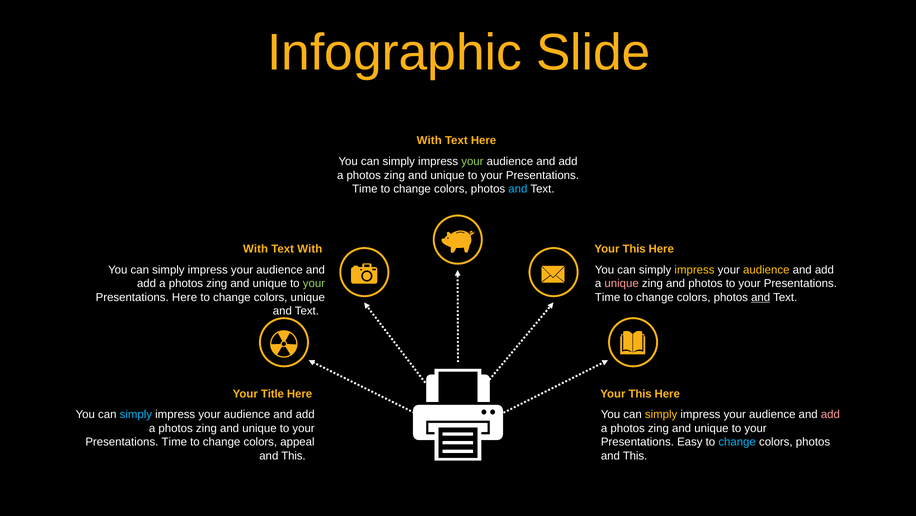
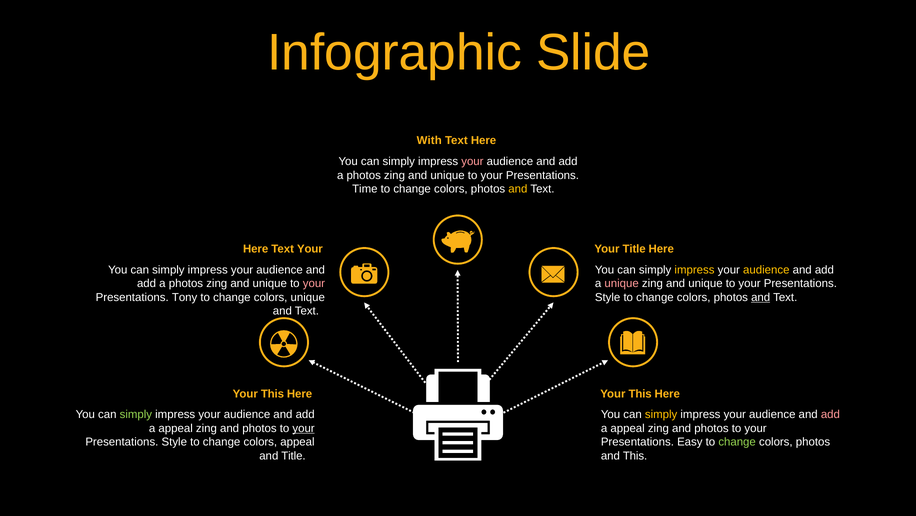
your colour: light green -> pink (472, 161)
and colour: light blue -> yellow (518, 189)
With: With -> Here (256, 249)
With: With -> Your (310, 249)
This: This -> Title (634, 249)
your colour: light green -> pink (314, 283)
photos: photos -> unique (705, 283)
Presentations Here: Here -> Tony (185, 297)
Time: Time -> Style (608, 297)
Title: Title -> This (272, 393)
simply colour: light blue -> light green (136, 414)
photos: photos -> appeal (176, 428)
unique: unique -> photos (259, 428)
your underline: none -> present (304, 428)
photos: photos -> appeal (628, 428)
unique: unique -> photos (711, 428)
Time: Time -> Style (174, 441)
change colour: light blue -> light green (737, 441)
This: This -> Title (293, 455)
